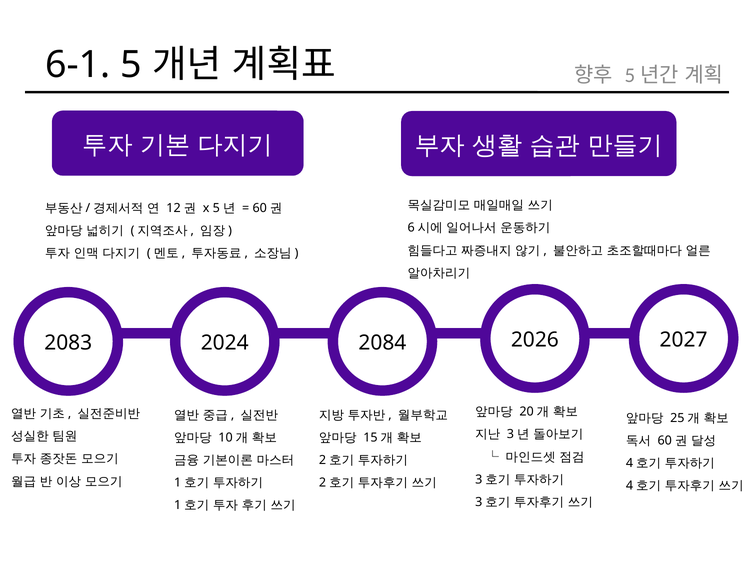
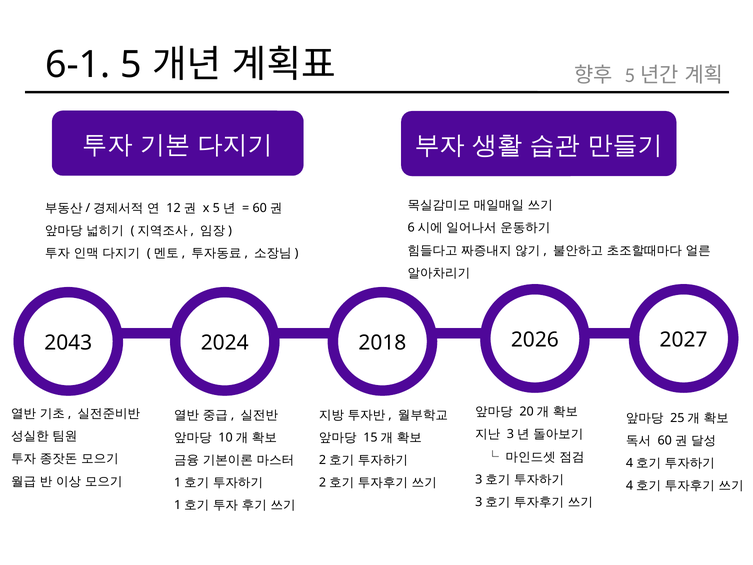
2083: 2083 -> 2043 (68, 343)
2084: 2084 -> 2018 (382, 343)
